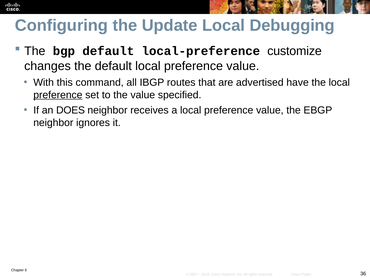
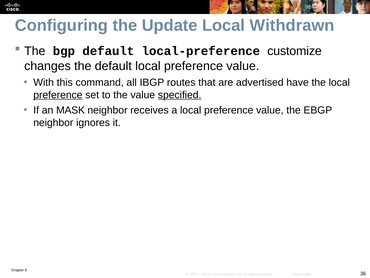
Debugging: Debugging -> Withdrawn (292, 25)
specified underline: none -> present (180, 95)
DOES: DOES -> MASK (71, 110)
